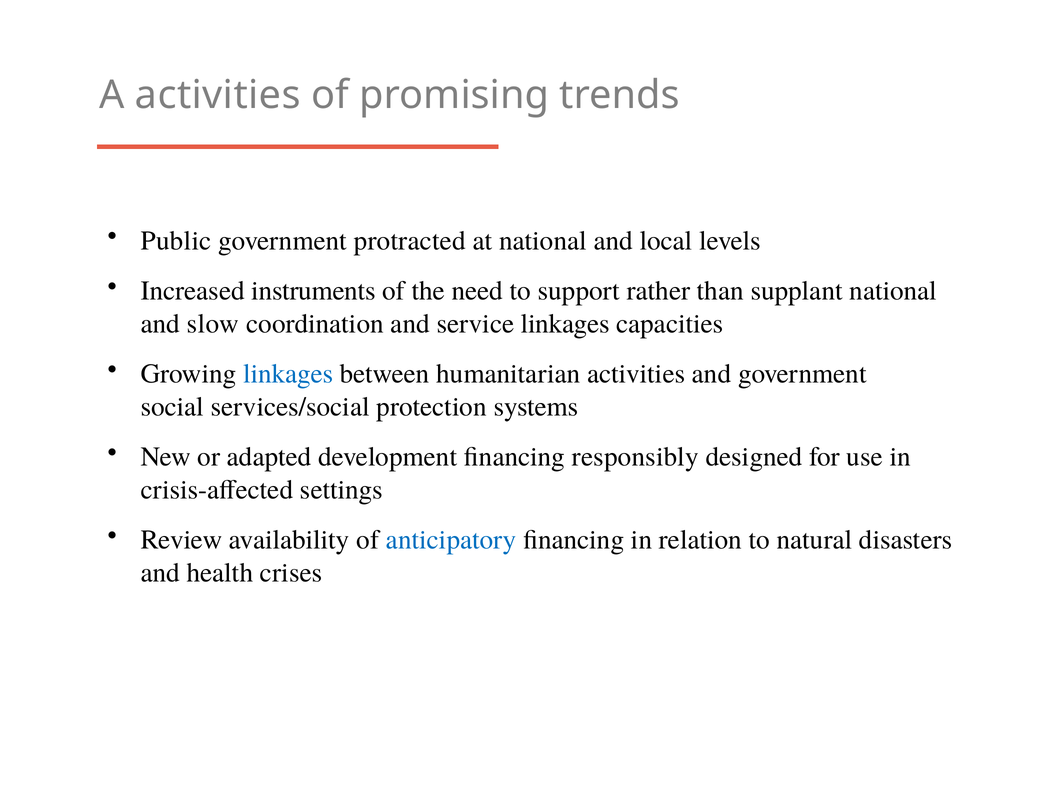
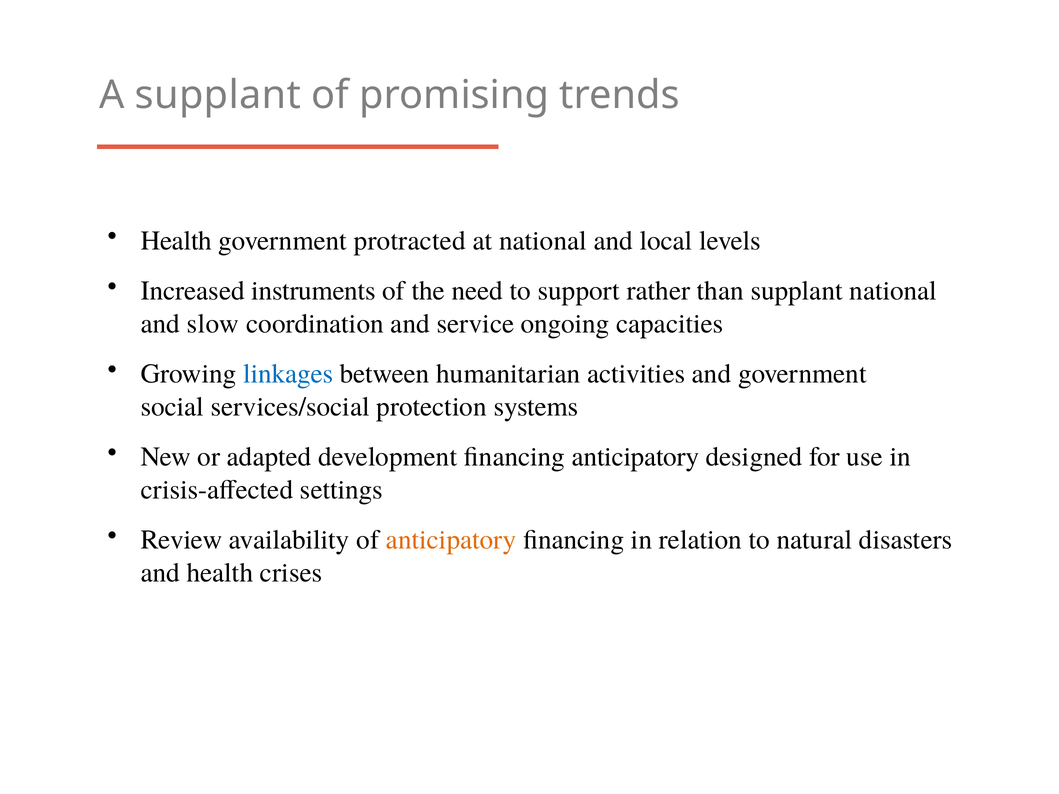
A activities: activities -> supplant (218, 95)
Public: Public -> Health (176, 241)
service linkages: linkages -> ongoing (565, 324)
financing responsibly: responsibly -> anticipatory (636, 457)
anticipatory colour: blue -> orange (451, 540)
